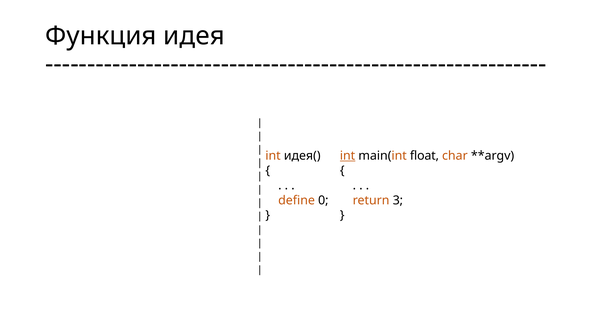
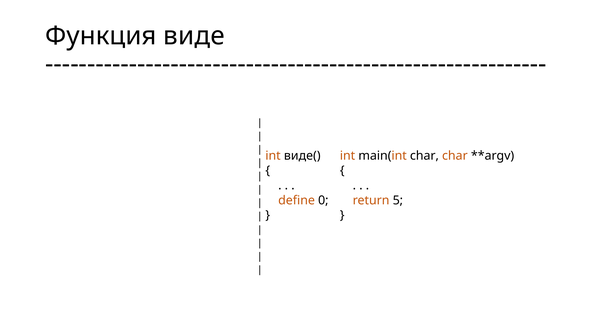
идея: идея -> виде (194, 36)
идея(: идея( -> виде( (302, 156)
int underline: present -> none (348, 156)
main(int float: float -> char (424, 156)
3: 3 -> 5 (398, 200)
